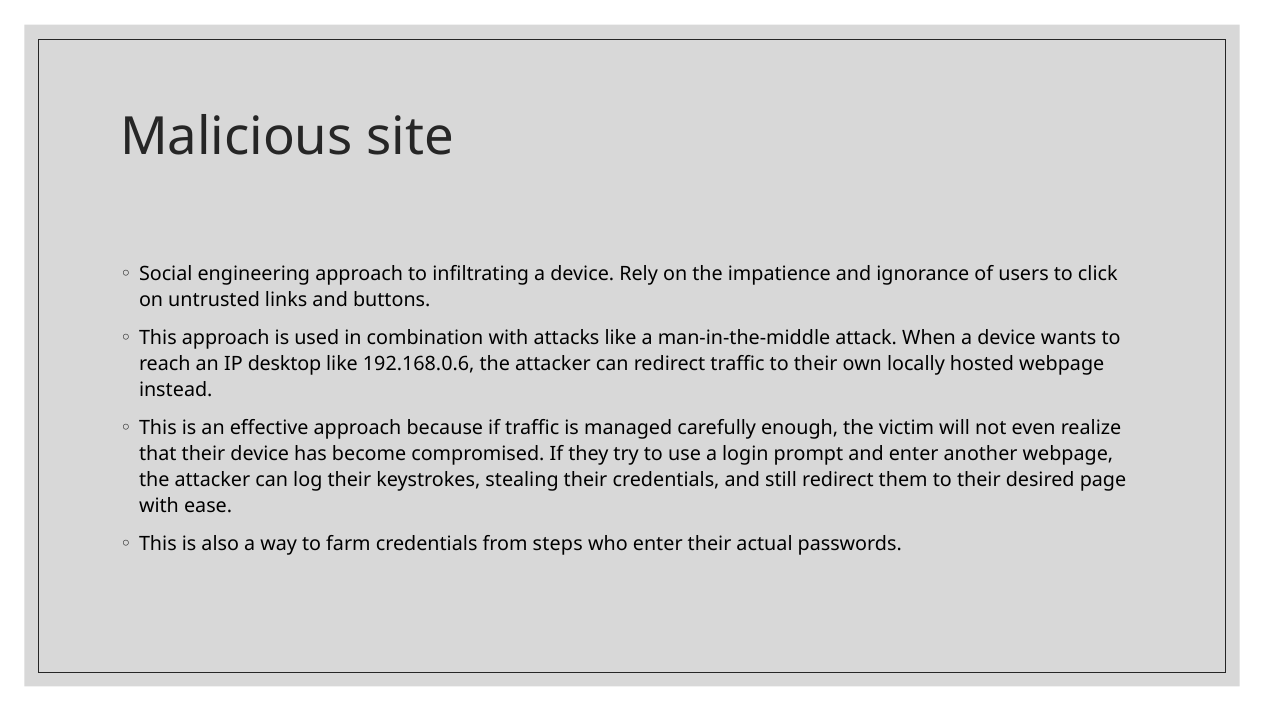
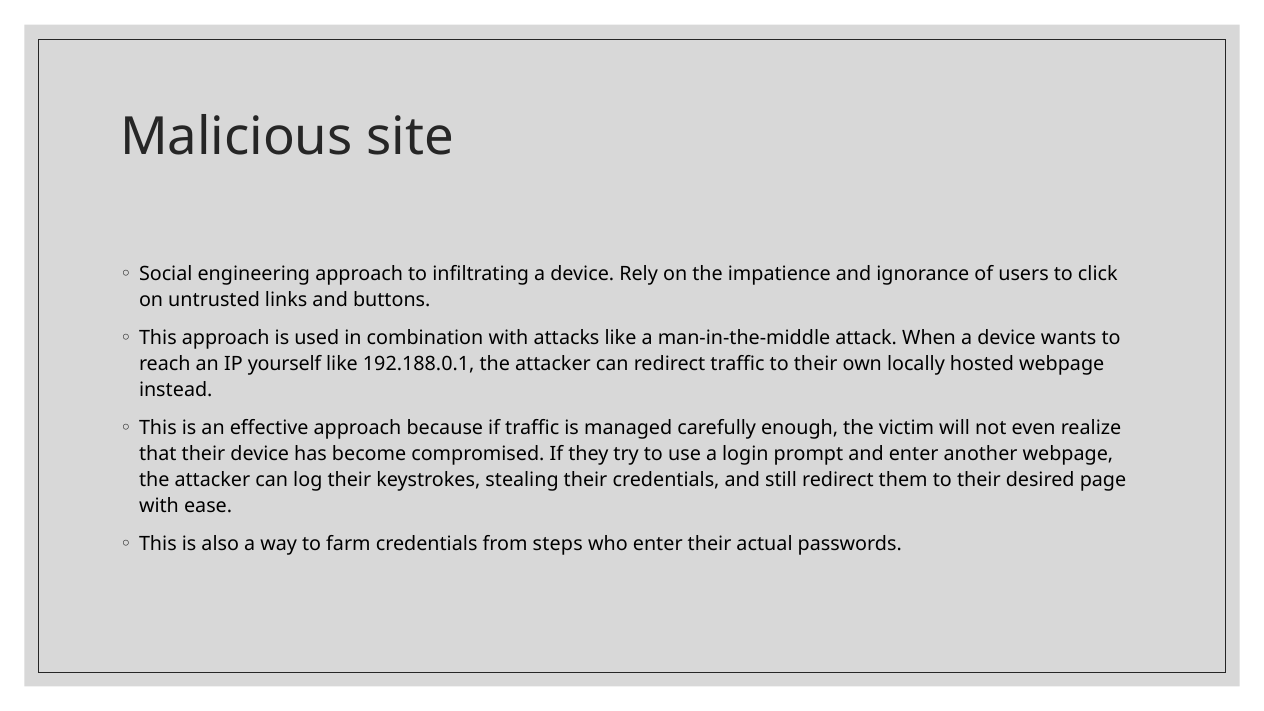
desktop: desktop -> yourself (284, 364)
192.168.0.6: 192.168.0.6 -> 192.188.0.1 (419, 364)
